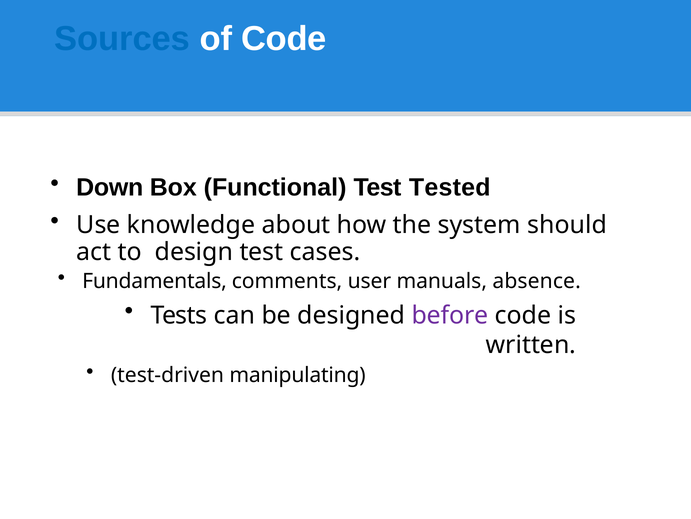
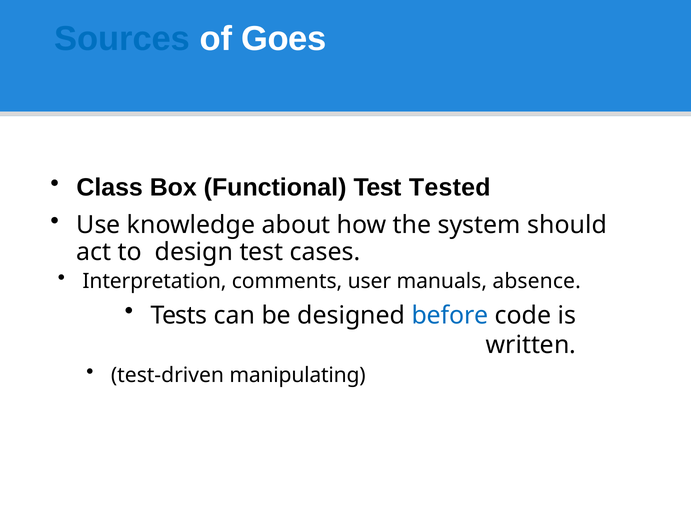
of Code: Code -> Goes (284, 39)
Down: Down -> Class (110, 187)
Fundamentals: Fundamentals -> Interpretation (154, 281)
before colour: purple -> blue (450, 315)
